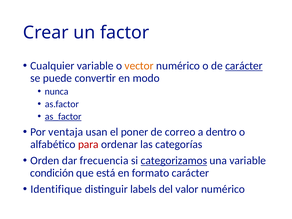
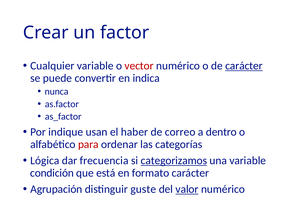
vector colour: orange -> red (139, 66)
modo: modo -> indica (146, 78)
as_factor underline: present -> none (63, 117)
ventaja: ventaja -> indique (66, 132)
poner: poner -> haber (134, 132)
Orden: Orden -> Lógica (45, 161)
Identifique: Identifique -> Agrupación (56, 189)
labels: labels -> guste (143, 189)
valor underline: none -> present (187, 189)
